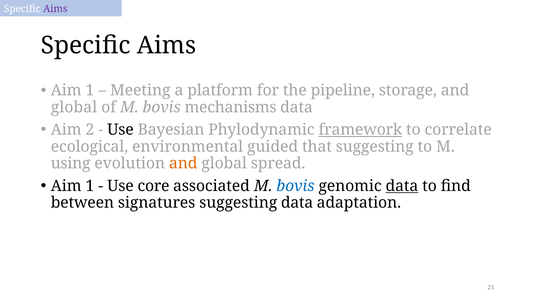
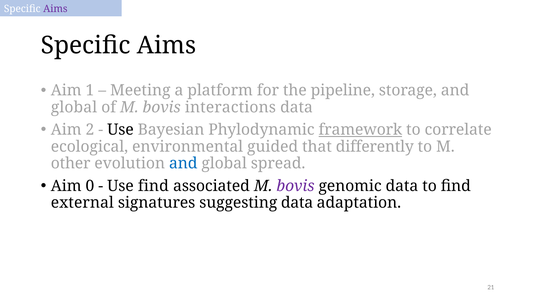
mechanisms: mechanisms -> interactions (230, 107)
that suggesting: suggesting -> differently (375, 147)
using: using -> other (71, 163)
and colour: orange -> blue (183, 163)
1: 1 -> 0 (90, 186)
Use core: core -> find (153, 186)
bovis colour: blue -> purple (295, 186)
data underline: present -> none (402, 186)
between: between -> external (82, 203)
